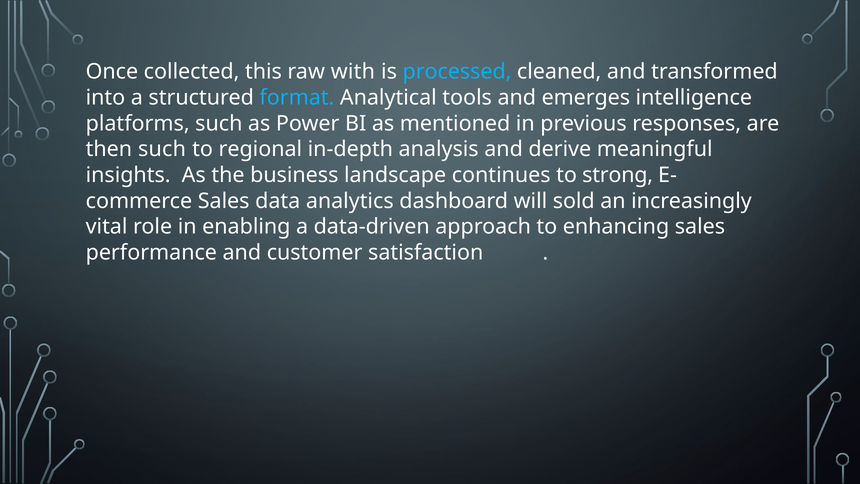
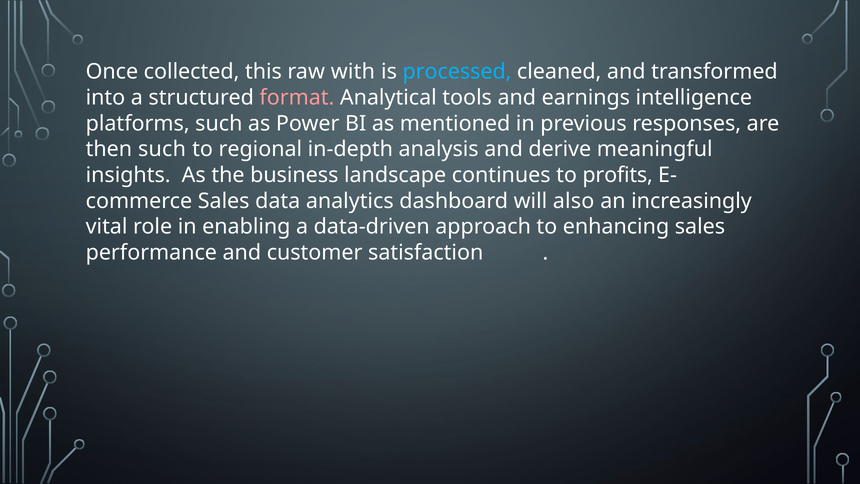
format colour: light blue -> pink (297, 98)
emerges: emerges -> earnings (586, 98)
strong: strong -> profits (618, 175)
sold: sold -> also (574, 201)
